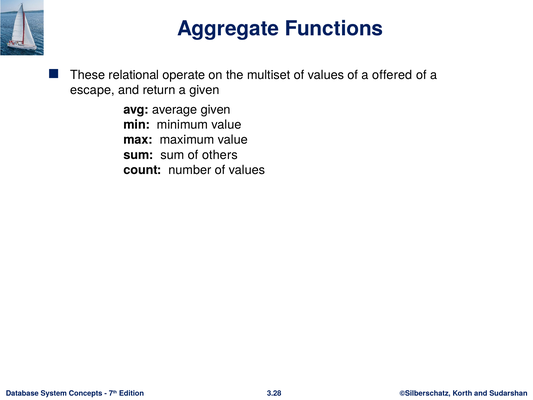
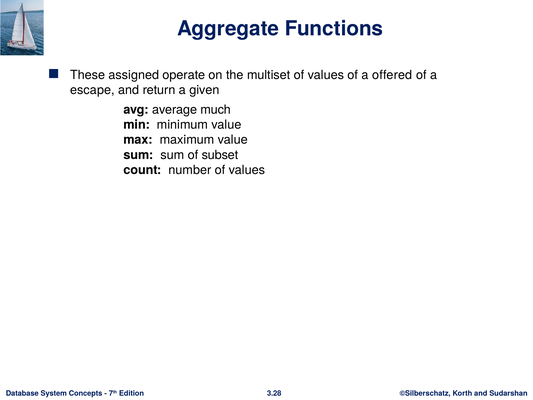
relational: relational -> assigned (134, 75)
average given: given -> much (216, 109)
others: others -> subset (220, 155)
